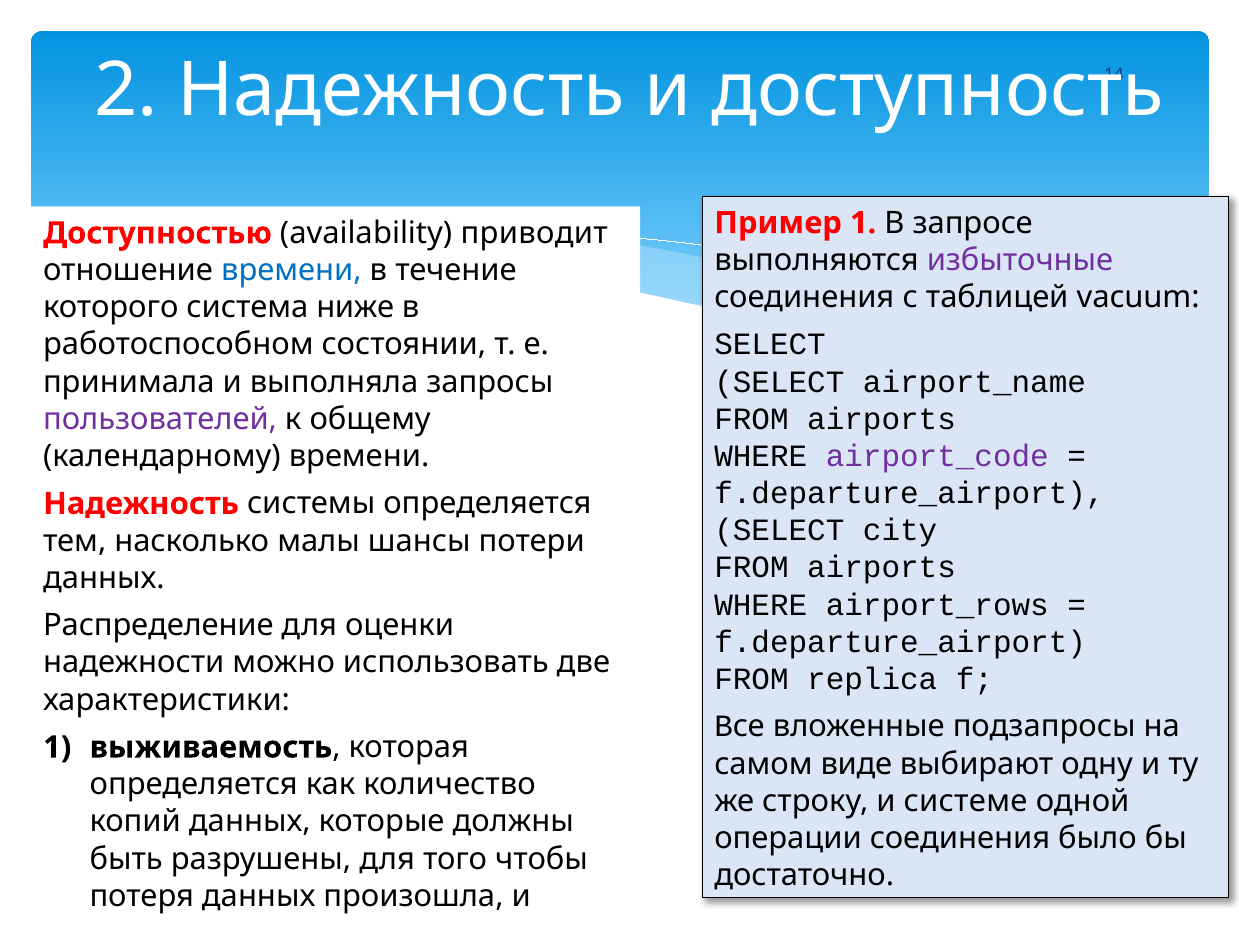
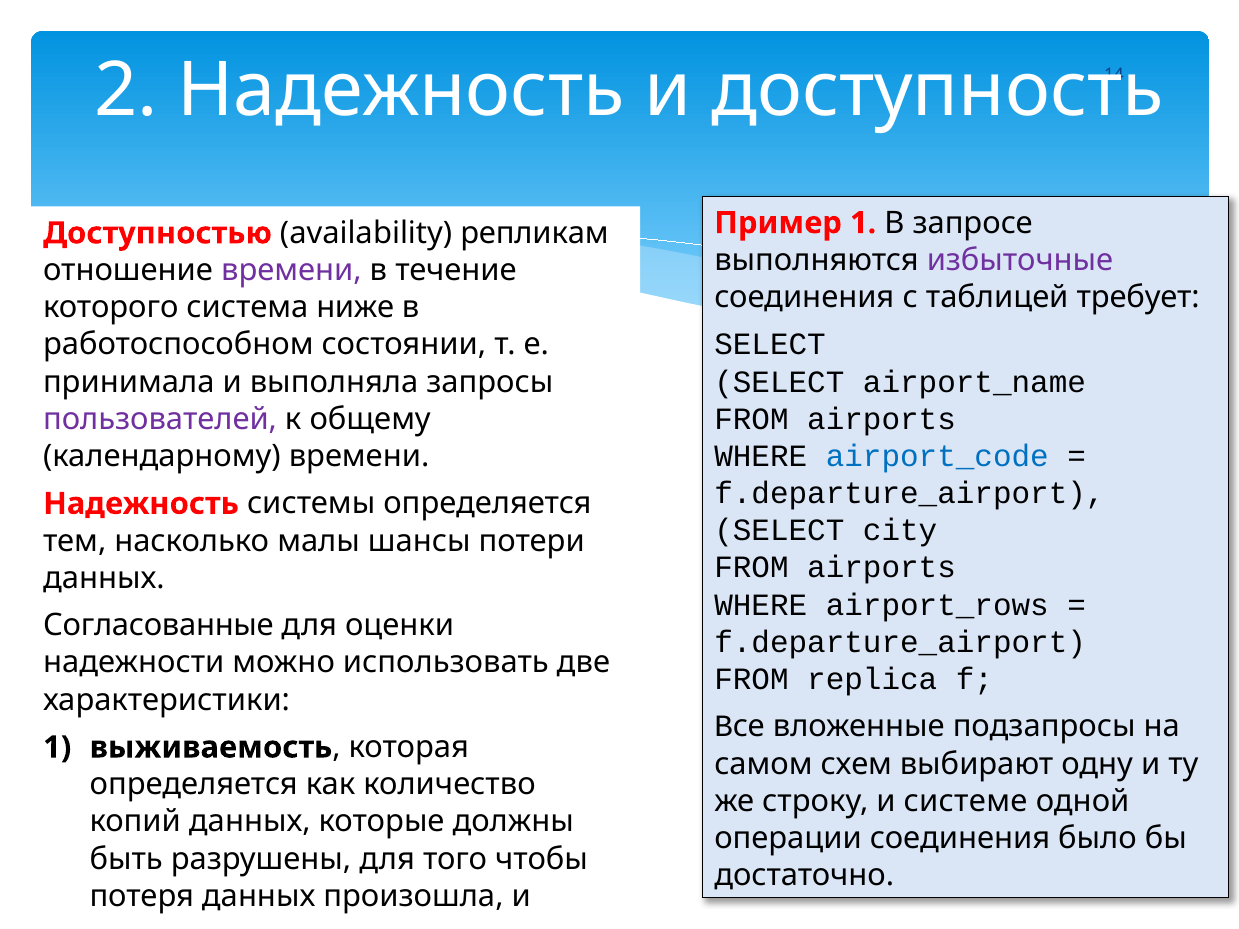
приводит: приводит -> репликам (534, 233)
времени colour: blue -> purple (291, 270)
vacuum: vacuum -> требует (1138, 297)
airport_code colour: purple -> blue (937, 456)
Распределение: Распределение -> Согласованные (158, 626)
виде: виде -> схем (856, 764)
